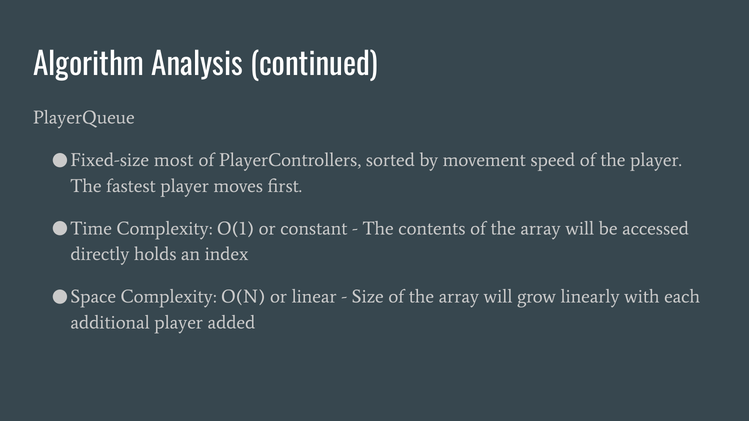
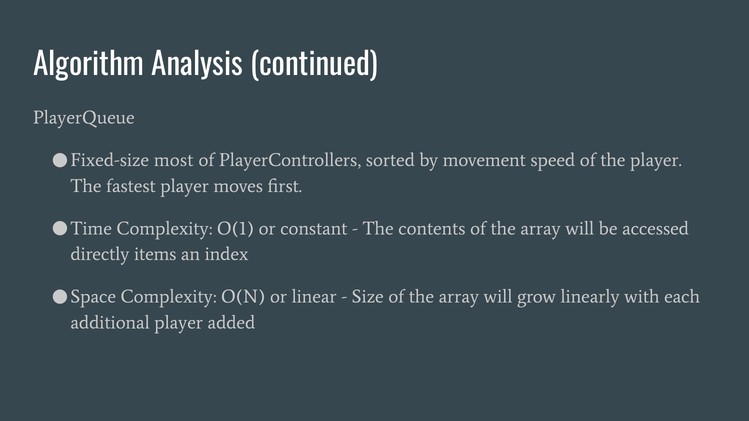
holds: holds -> items (155, 254)
